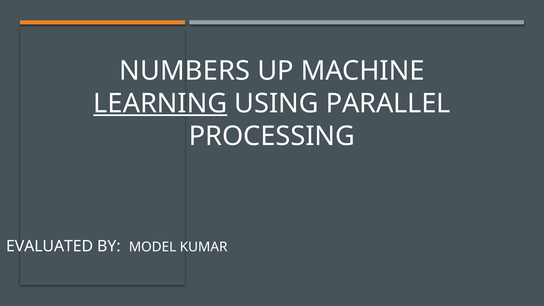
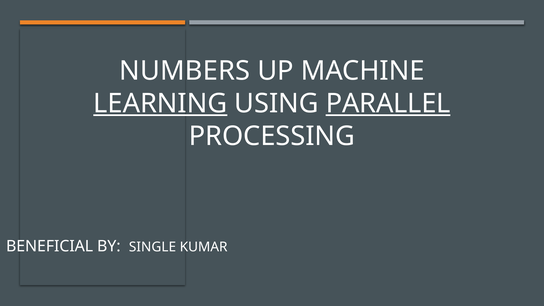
PARALLEL underline: none -> present (388, 103)
EVALUATED: EVALUATED -> BENEFICIAL (50, 246)
MODEL: MODEL -> SINGLE (152, 247)
